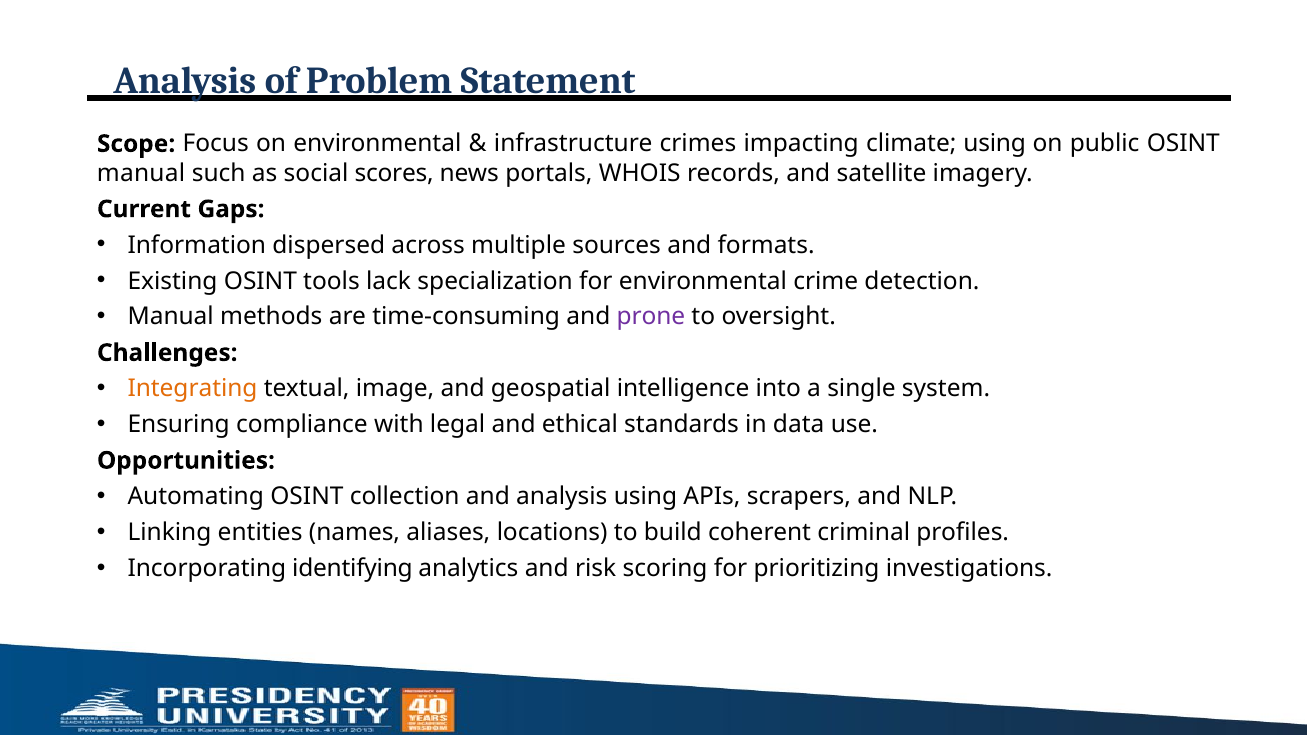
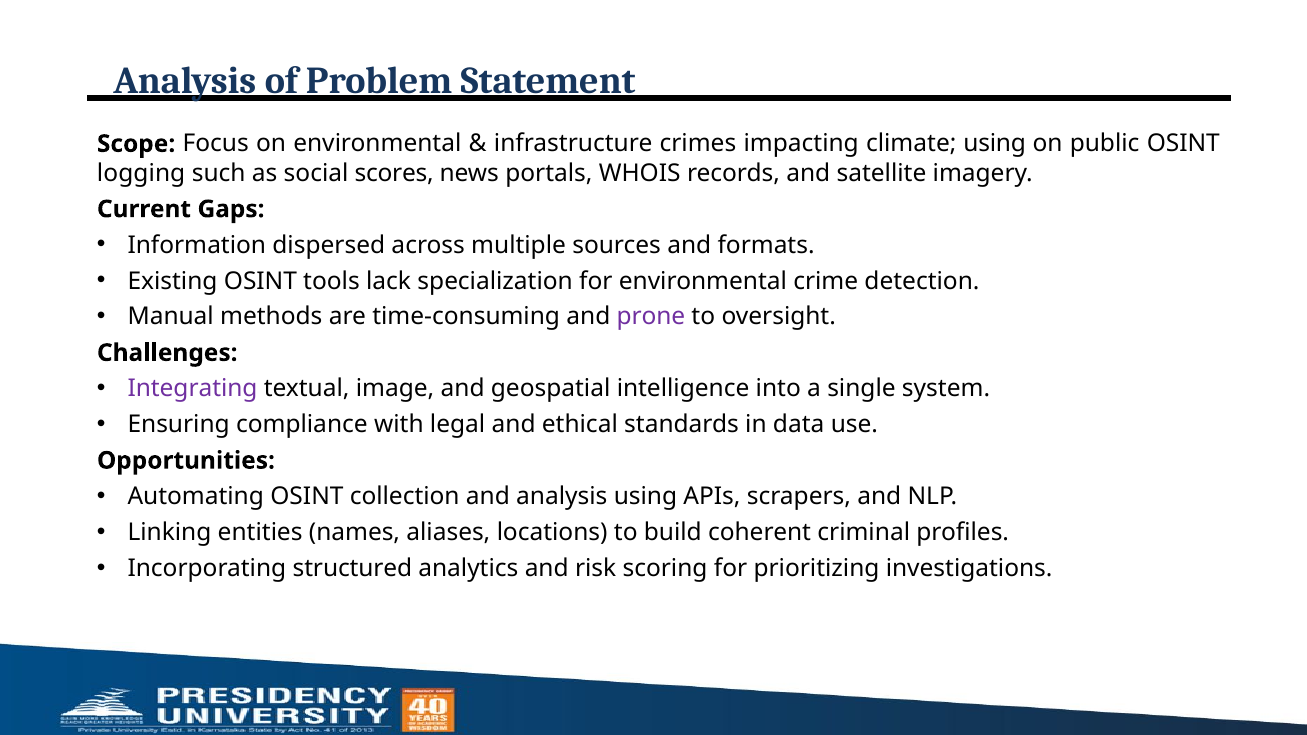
manual: manual -> logging (141, 173)
Integrating colour: orange -> purple (193, 389)
identifying: identifying -> structured (352, 568)
